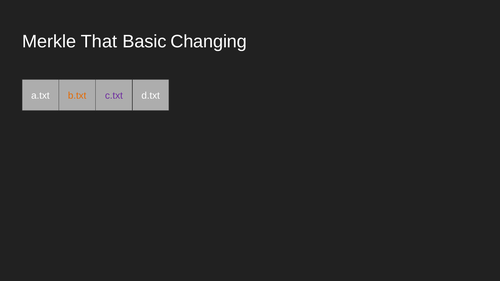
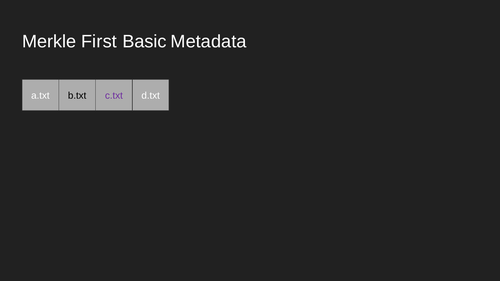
That: That -> First (99, 41)
Changing: Changing -> Metadata (209, 41)
b.txt colour: orange -> black (77, 96)
